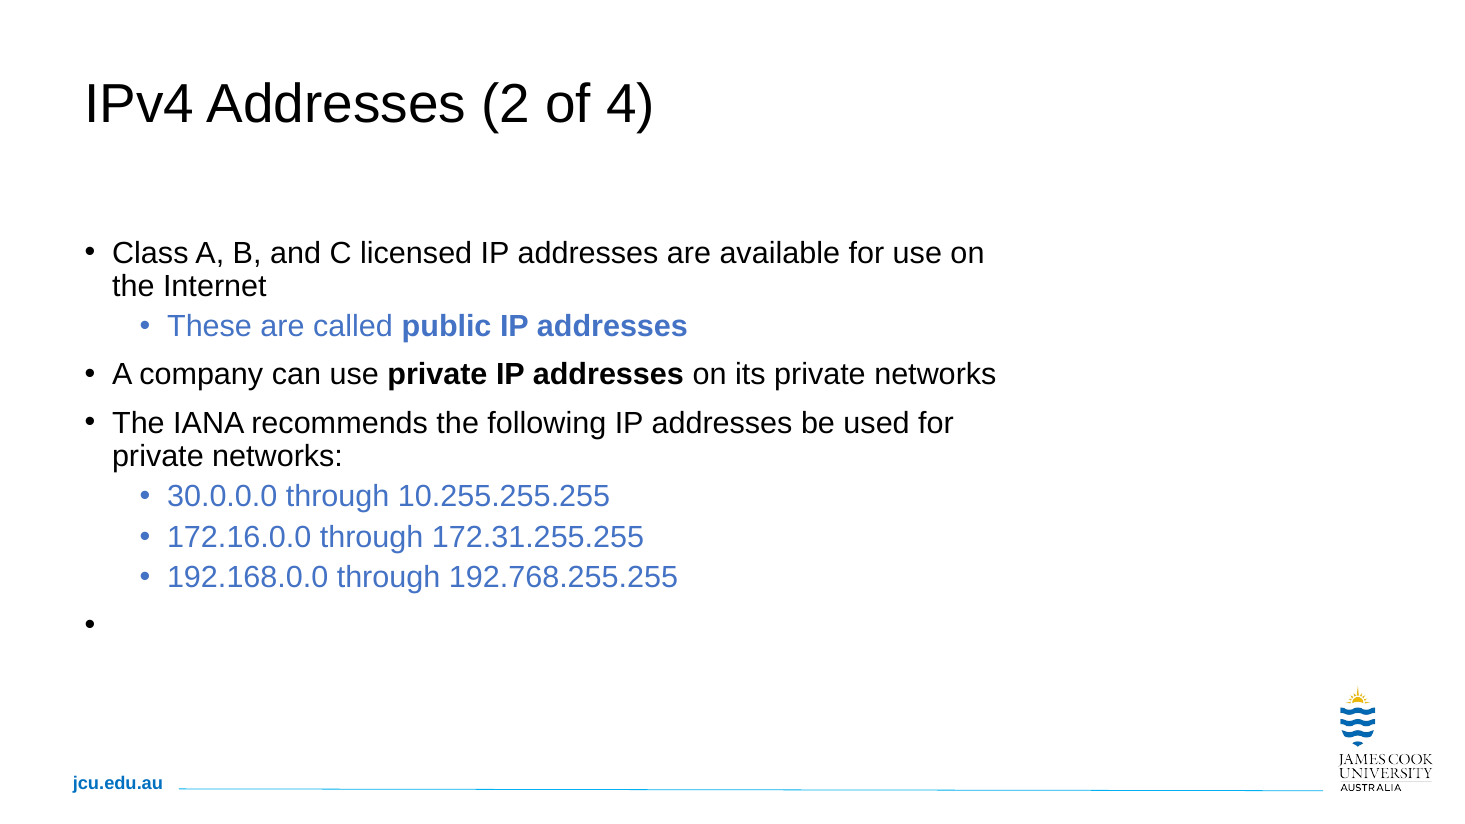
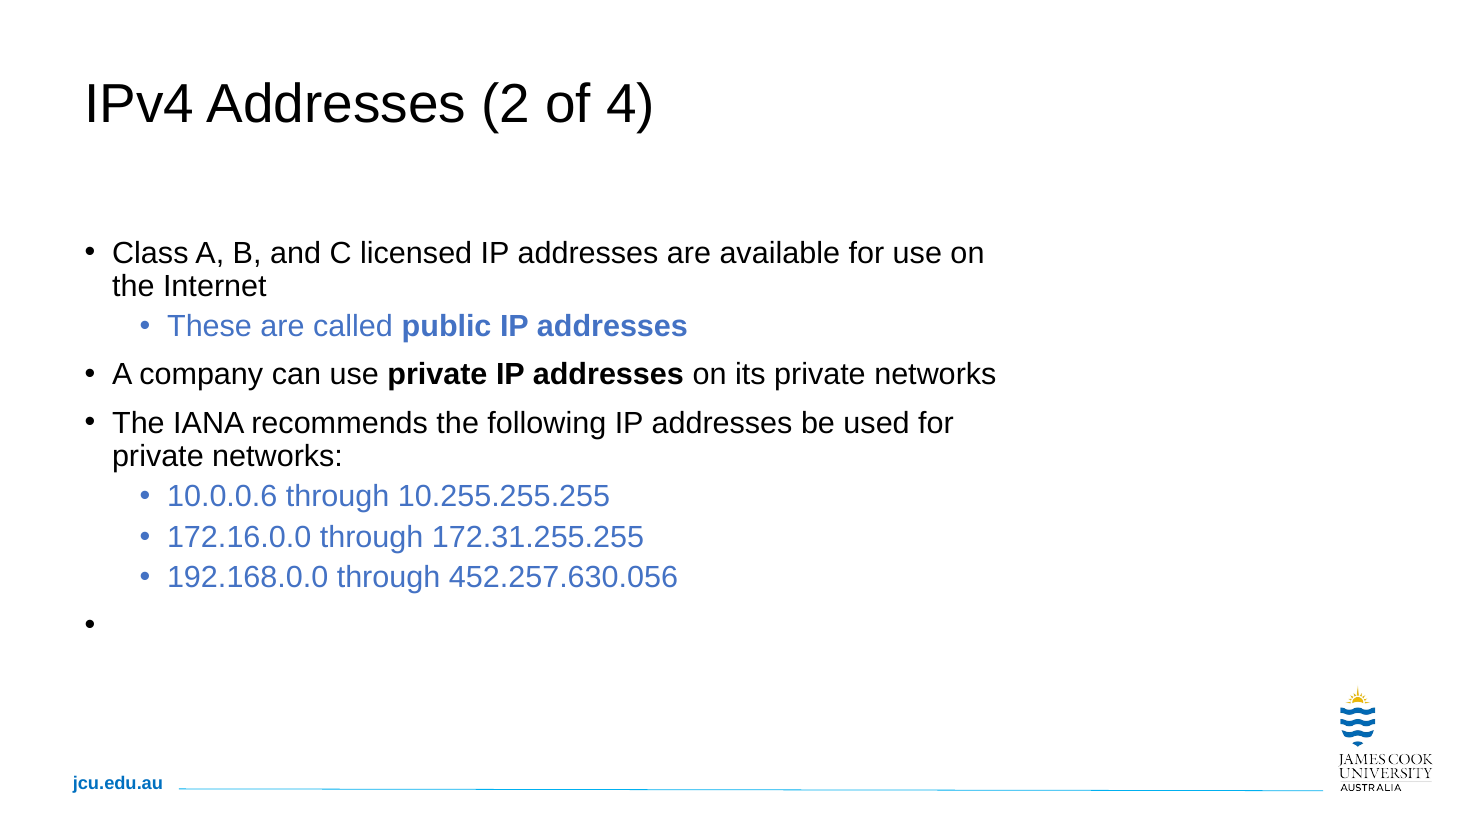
30.0.0.0: 30.0.0.0 -> 10.0.0.6 (222, 497)
192.768.255.255: 192.768.255.255 -> 452.257.630.056 (564, 578)
